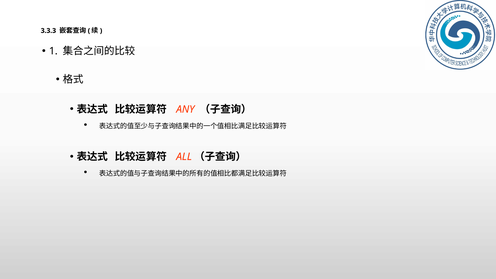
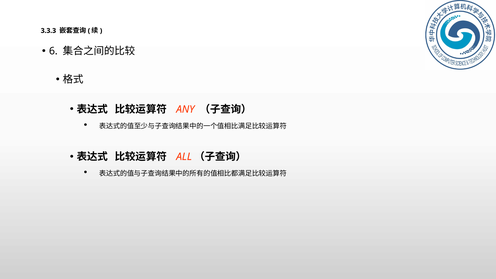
1: 1 -> 6 (53, 51)
